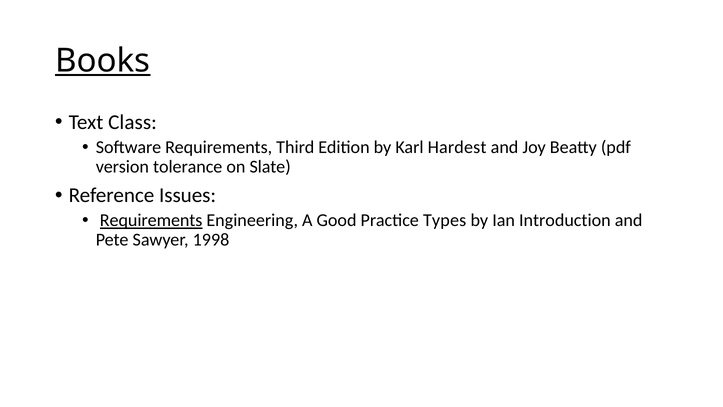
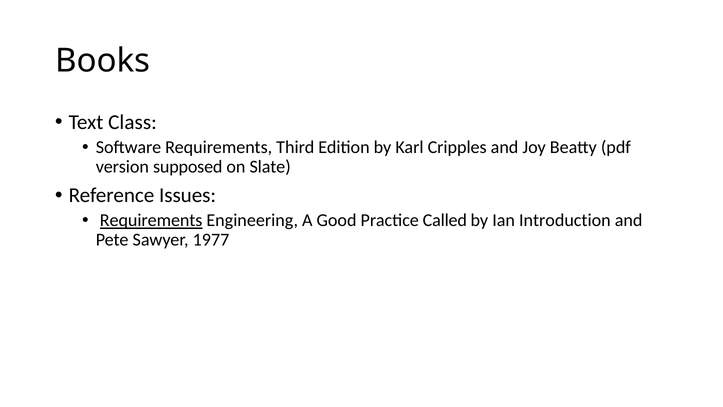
Books underline: present -> none (103, 61)
Hardest: Hardest -> Cripples (457, 147)
tolerance: tolerance -> supposed (188, 167)
Types: Types -> Called (445, 220)
1998: 1998 -> 1977 (211, 240)
